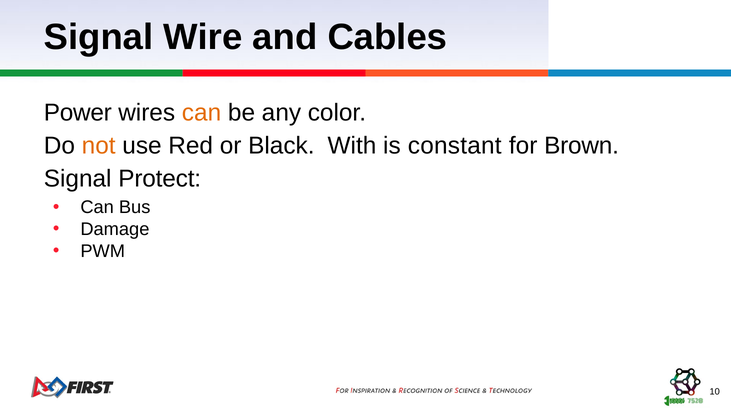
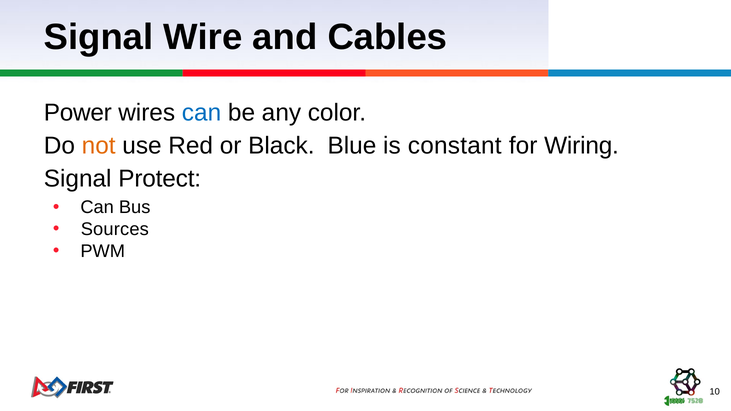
can colour: orange -> blue (202, 113)
With: With -> Blue (352, 146)
Brown: Brown -> Wiring (582, 146)
Damage: Damage -> Sources (115, 230)
